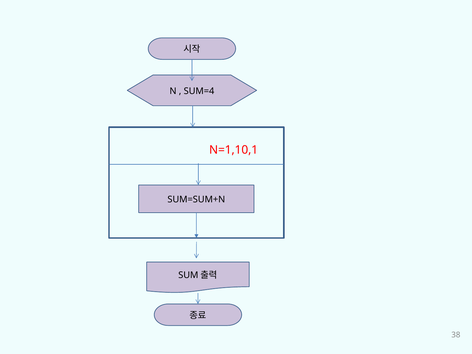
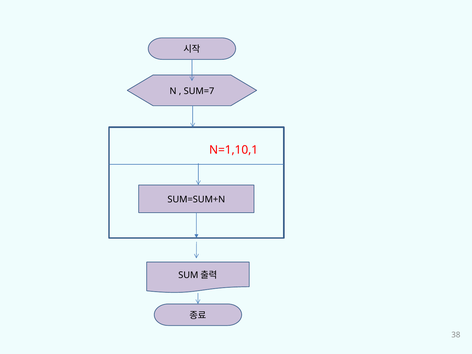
SUM=4: SUM=4 -> SUM=7 (199, 91)
